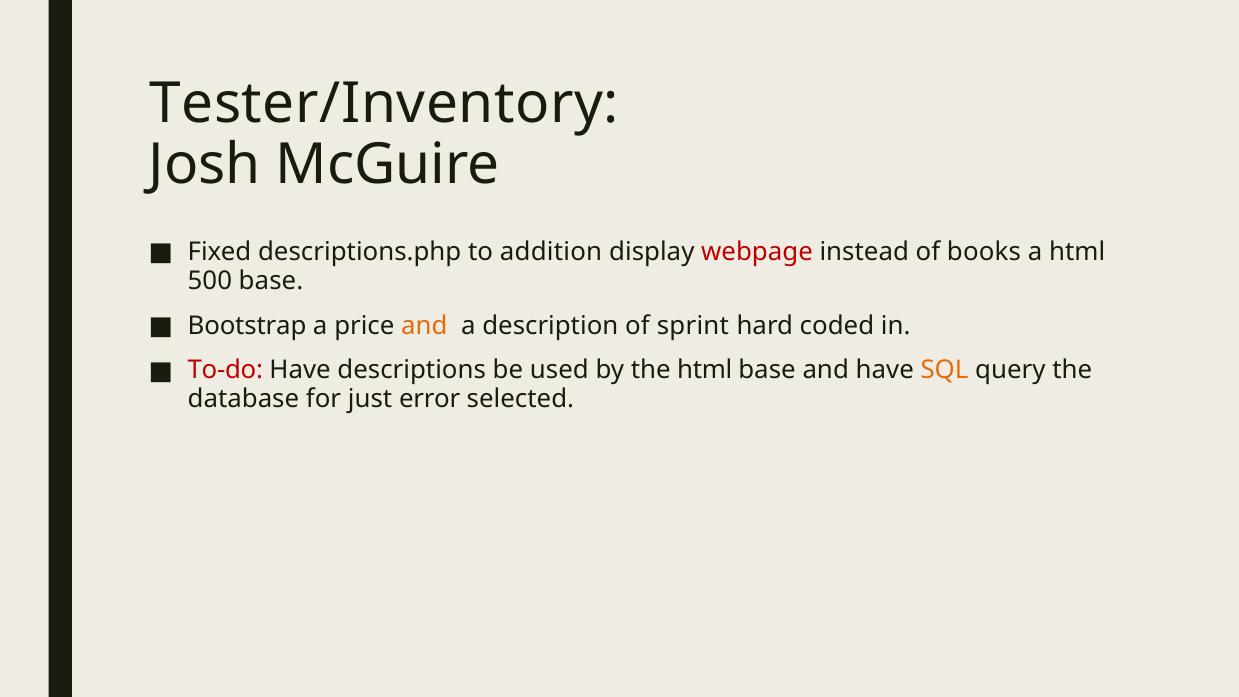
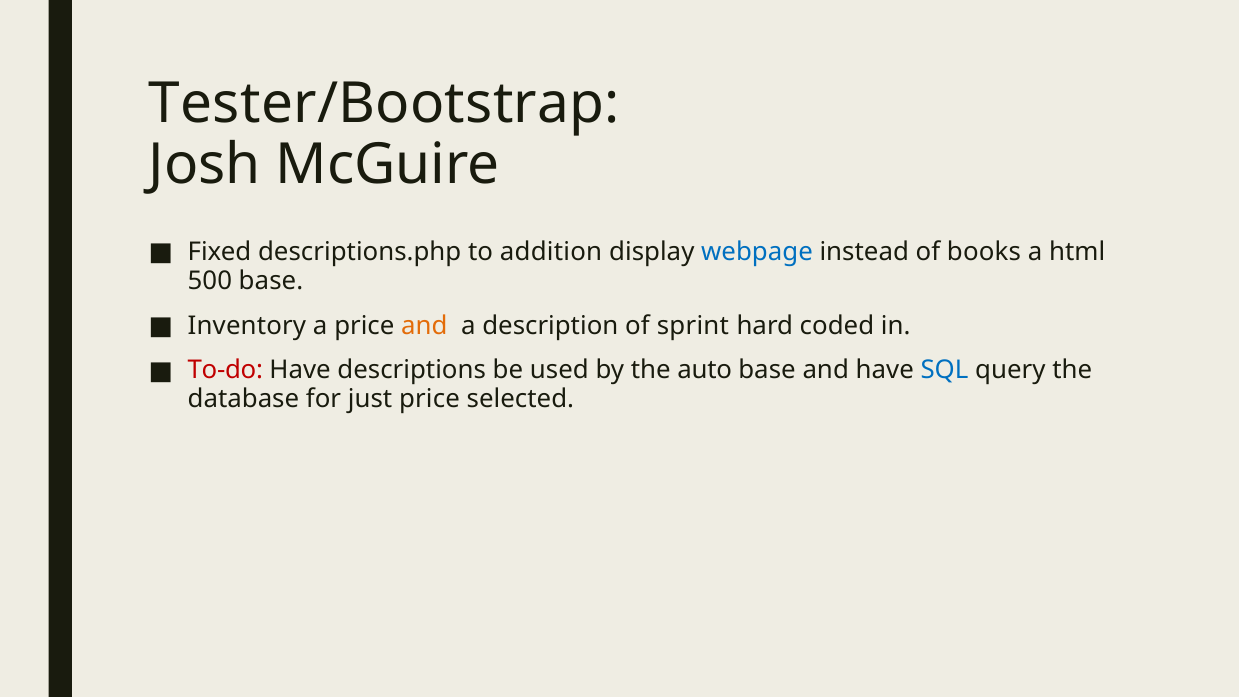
Tester/Inventory: Tester/Inventory -> Tester/Bootstrap (384, 104)
webpage colour: red -> blue (757, 252)
Bootstrap: Bootstrap -> Inventory (247, 325)
the html: html -> auto (705, 370)
SQL colour: orange -> blue (944, 370)
just error: error -> price (429, 399)
